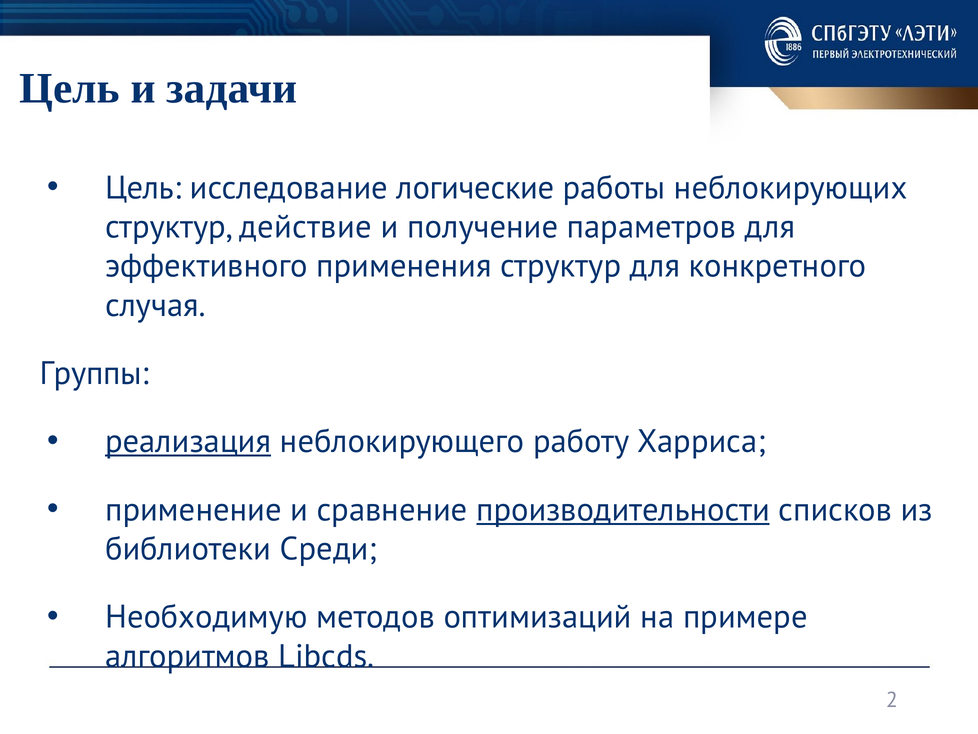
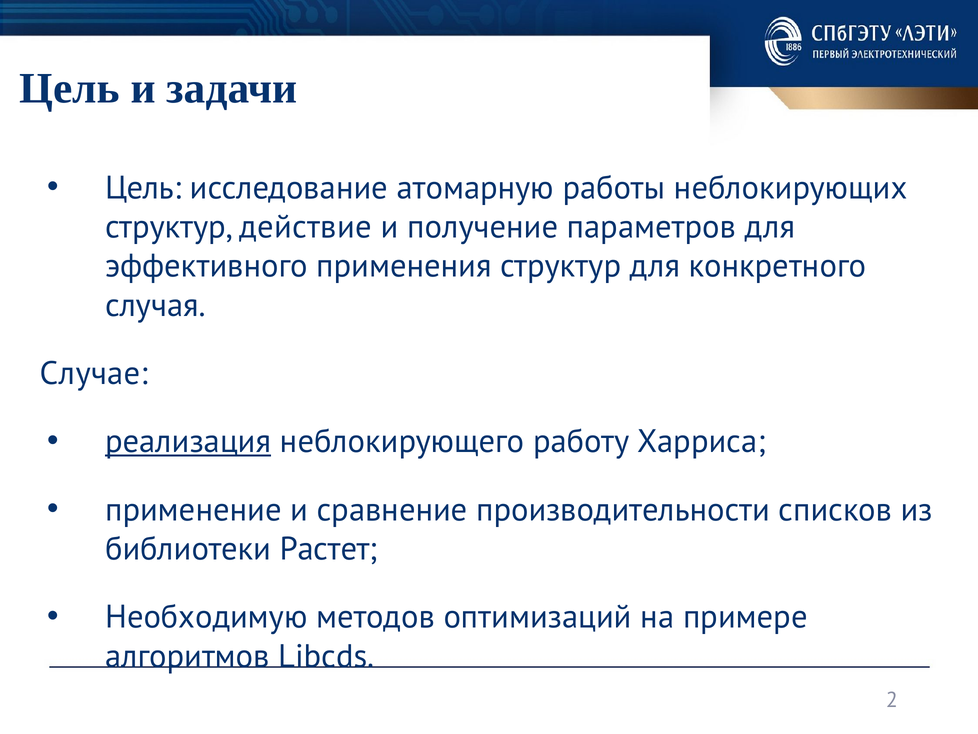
логические: логические -> атомарную (475, 188)
Группы: Группы -> Случае (94, 373)
производительности underline: present -> none (623, 510)
Среди: Среди -> Растет (329, 549)
